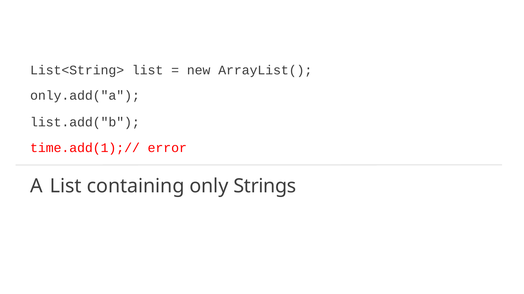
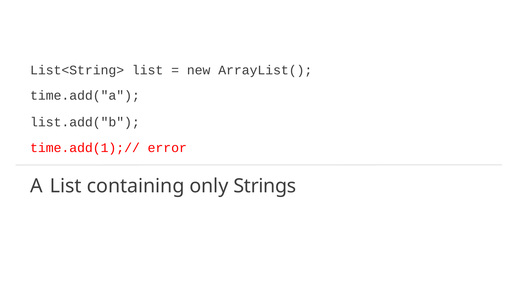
only.add("a: only.add("a -> time.add("a (85, 96)
